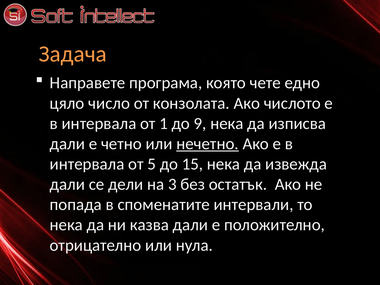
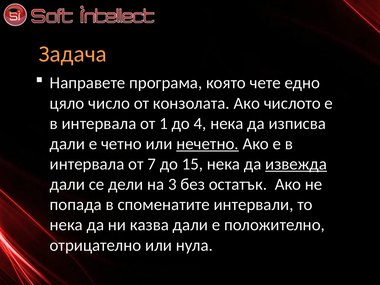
9: 9 -> 4 (200, 123)
5: 5 -> 7 (152, 164)
извежда underline: none -> present (296, 164)
